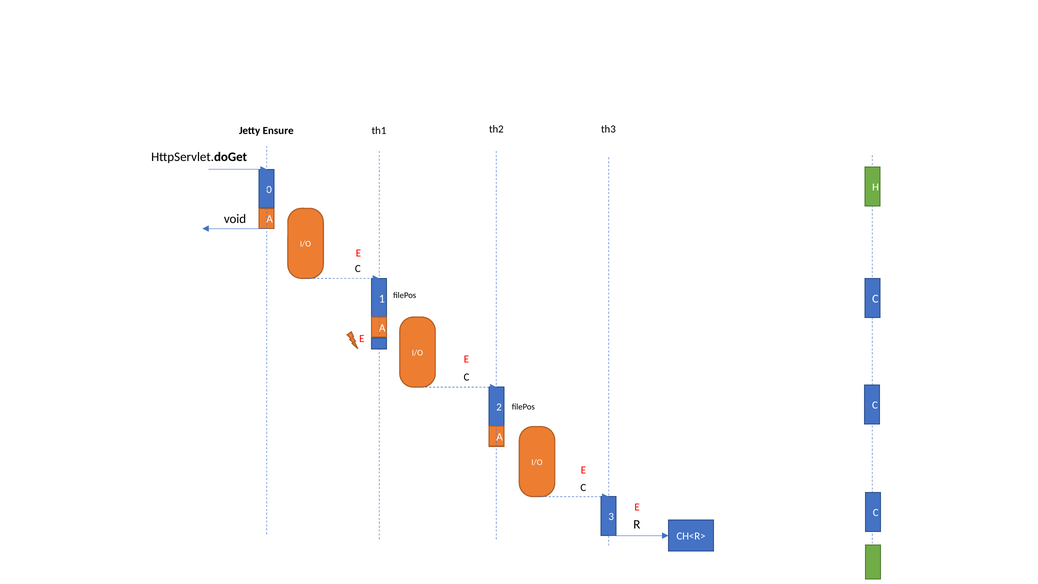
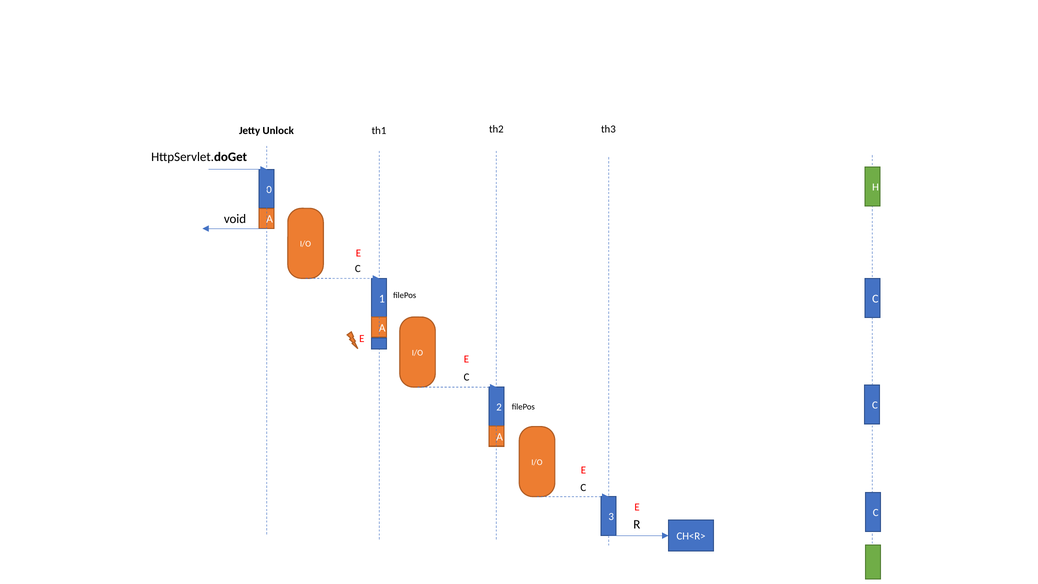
Ensure: Ensure -> Unlock (278, 131)
